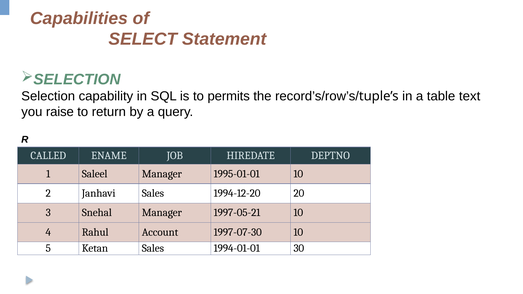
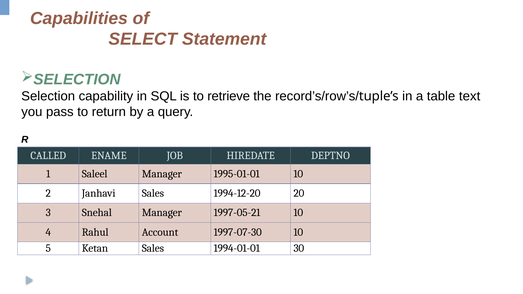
permits: permits -> retrieve (229, 96)
raise: raise -> pass (60, 112)
